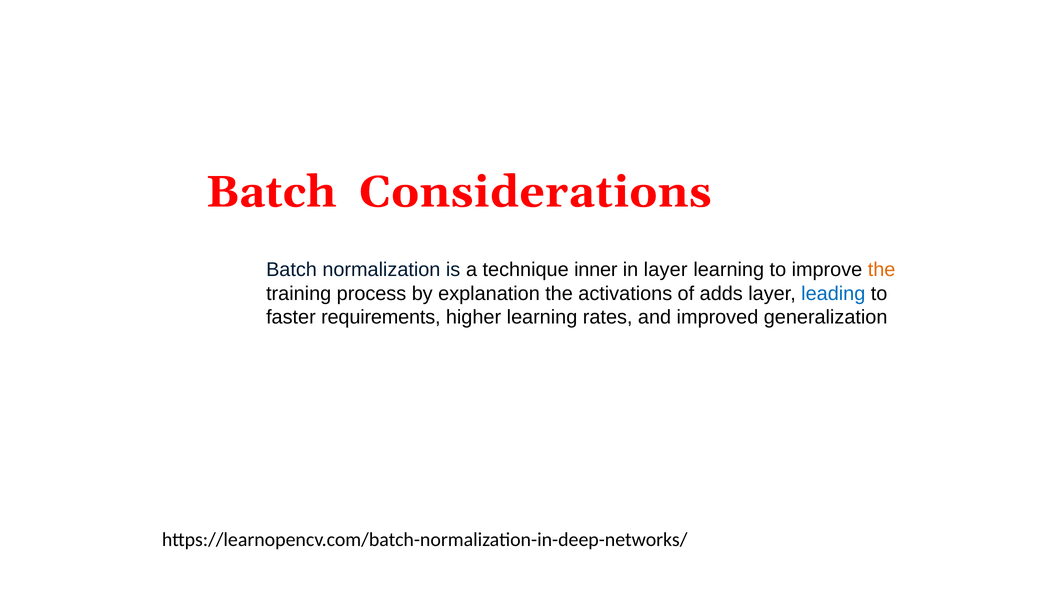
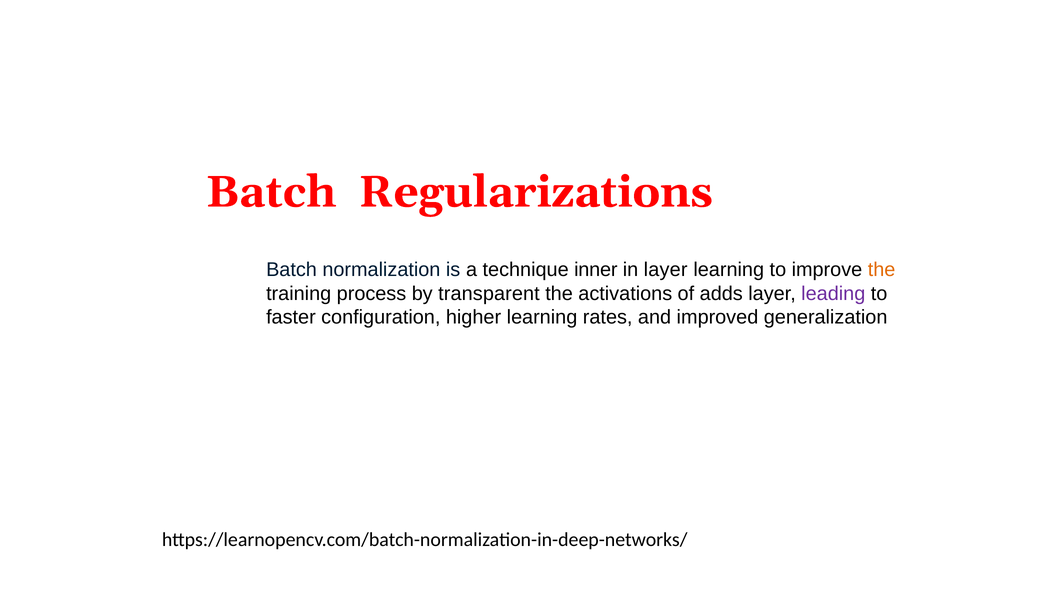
Considerations: Considerations -> Regularizations (536, 192)
explanation: explanation -> transparent (489, 294)
leading colour: blue -> purple (833, 294)
requirements: requirements -> configuration (381, 318)
